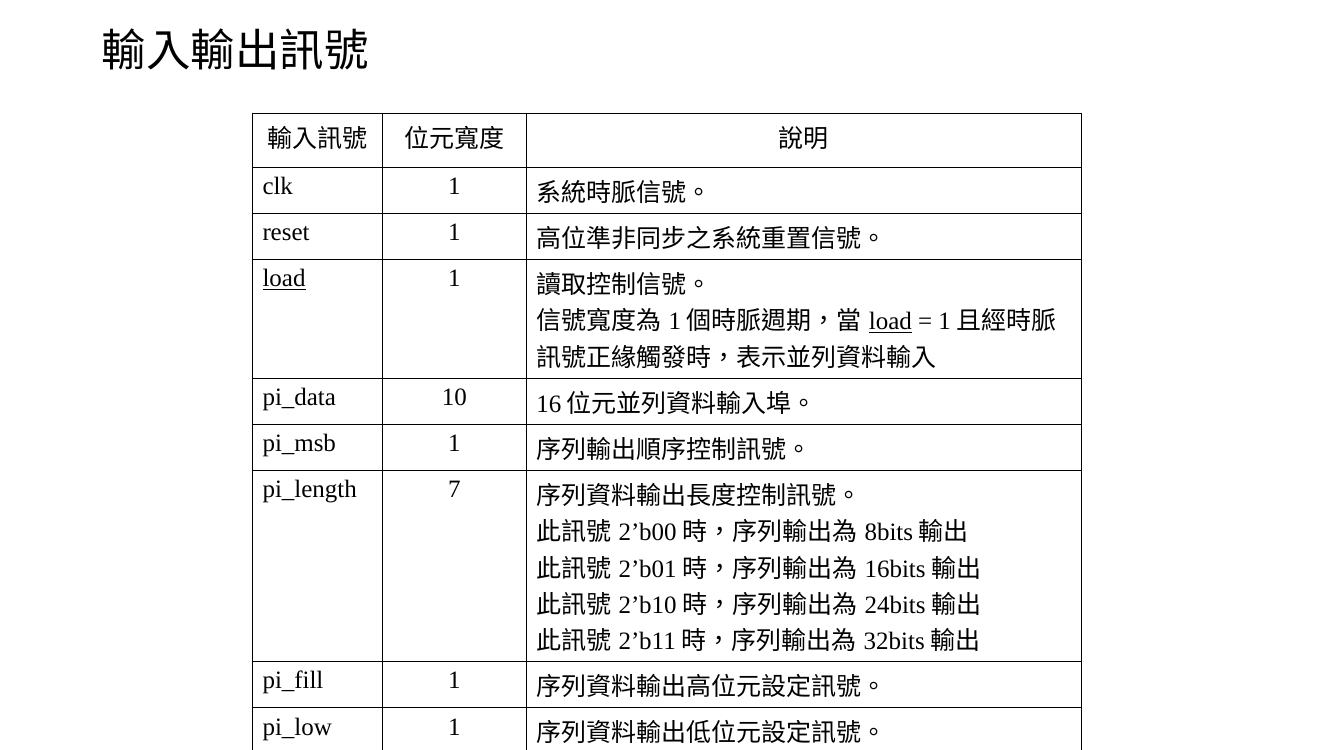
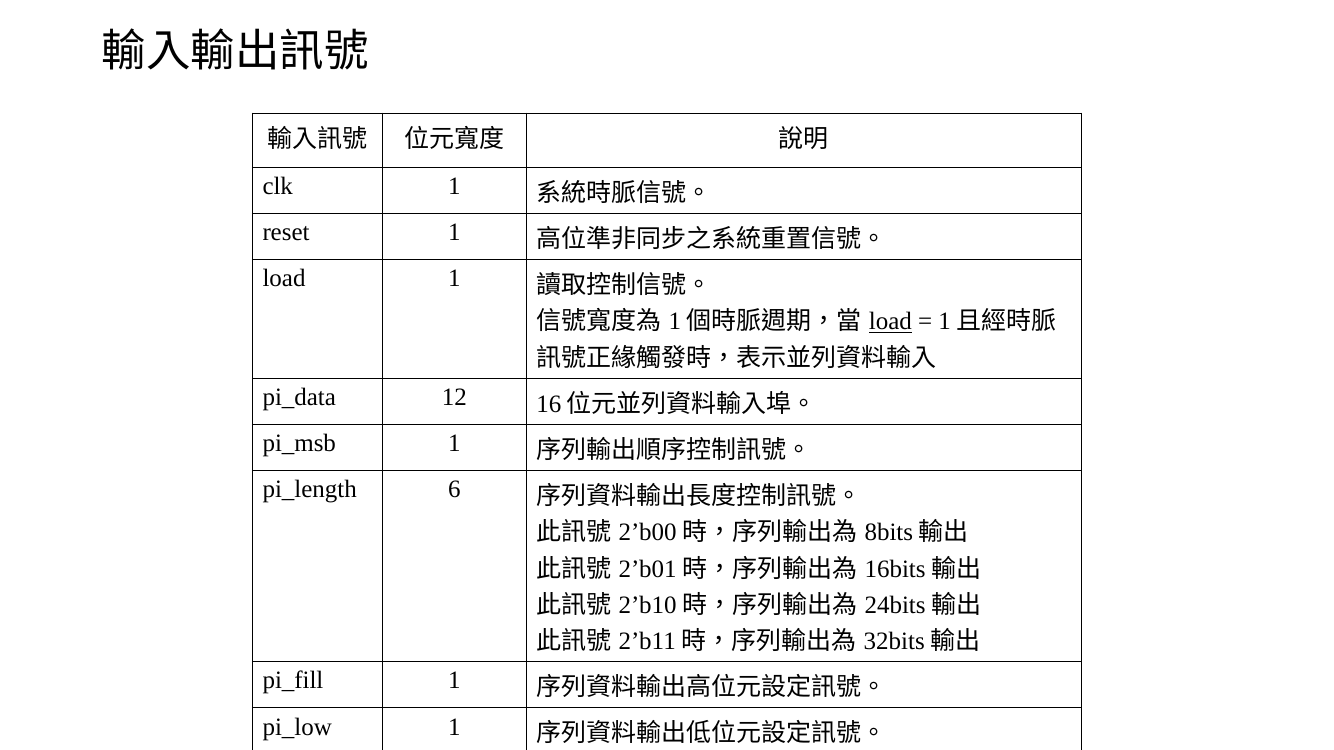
load underline: present -> none (284, 279)
10: 10 -> 12 (454, 397)
7: 7 -> 6 (454, 490)
